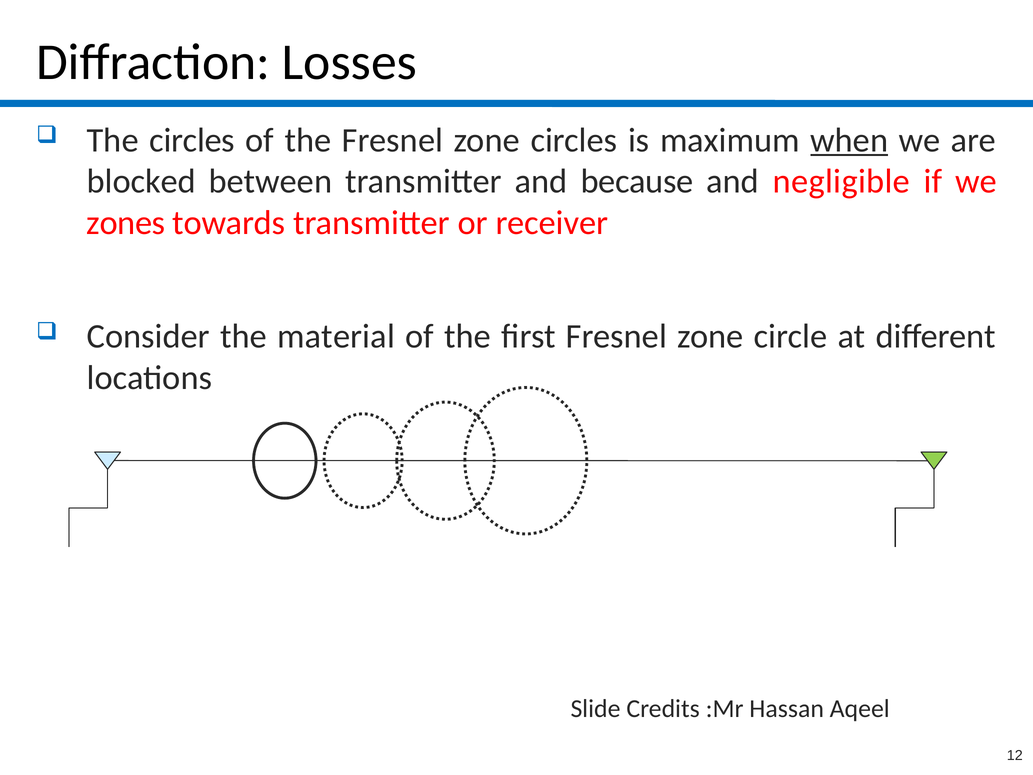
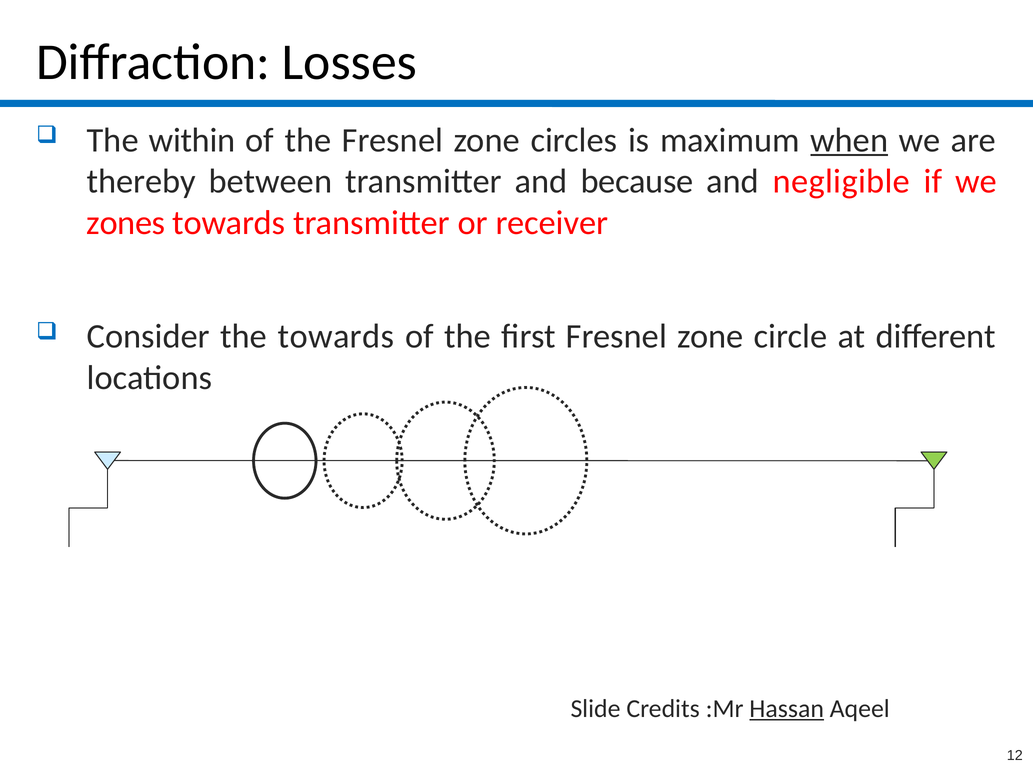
The circles: circles -> within (192, 140)
blocked: blocked -> thereby (141, 181)
the material: material -> towards (336, 336)
Hassan underline: none -> present (787, 708)
